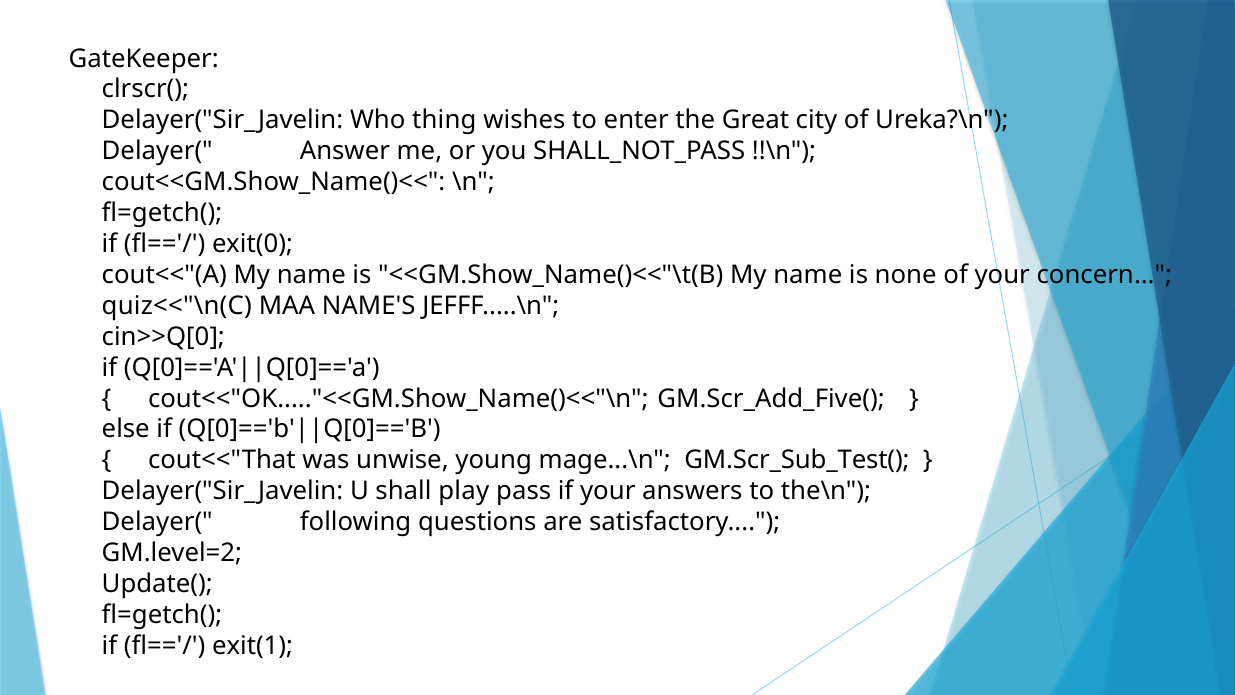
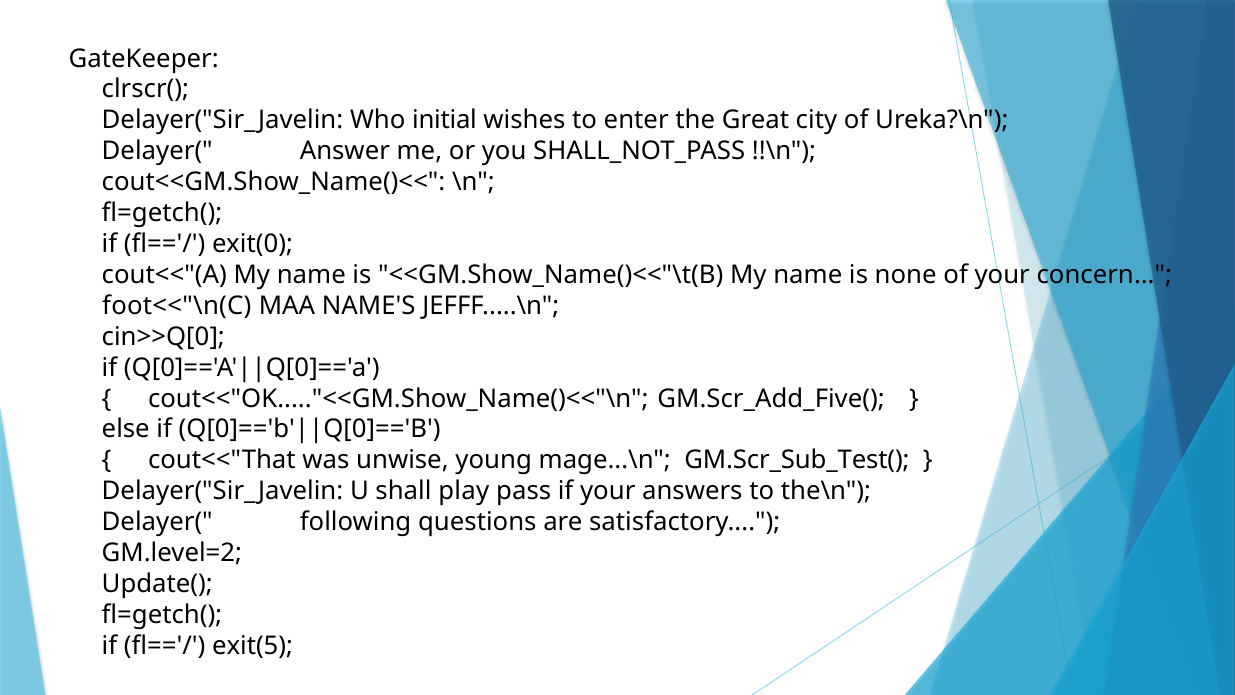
thing: thing -> initial (445, 120)
quiz<<"\n(C: quiz<<"\n(C -> foot<<"\n(C (177, 306)
exit(1: exit(1 -> exit(5 (253, 645)
